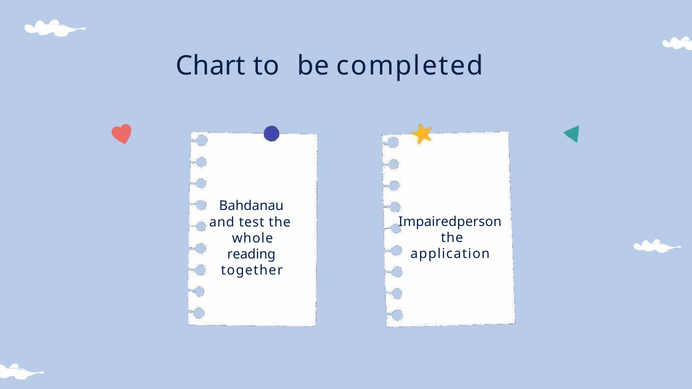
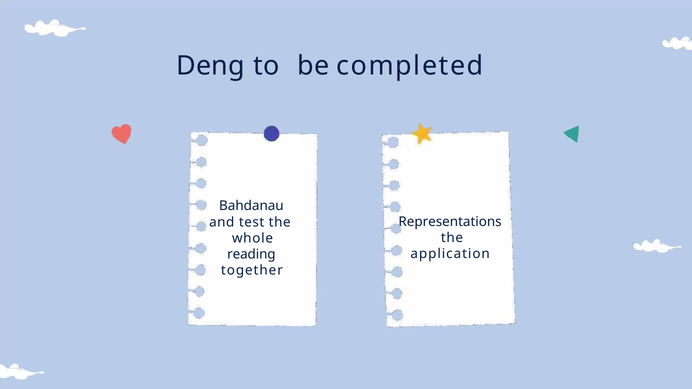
Chart: Chart -> Deng (211, 66)
Impairedperson: Impairedperson -> Representations (450, 222)
